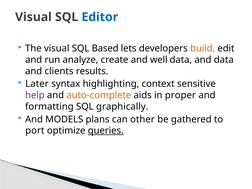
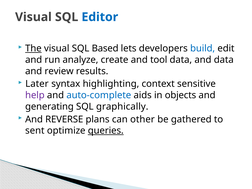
The underline: none -> present (33, 48)
build colour: orange -> blue (203, 48)
well: well -> tool (159, 60)
clients: clients -> review (59, 71)
auto-complete colour: orange -> blue (99, 95)
proper: proper -> objects (181, 95)
formatting: formatting -> generating (49, 107)
MODELS: MODELS -> REVERSE (64, 119)
port: port -> sent (35, 131)
